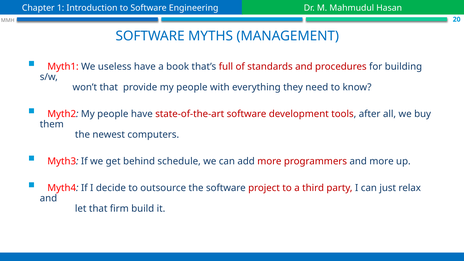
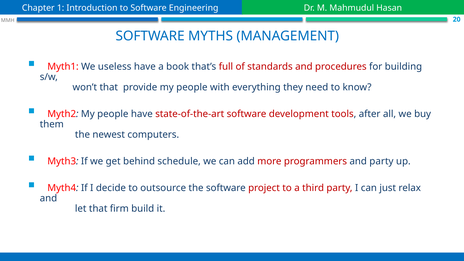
and more: more -> party (381, 161)
